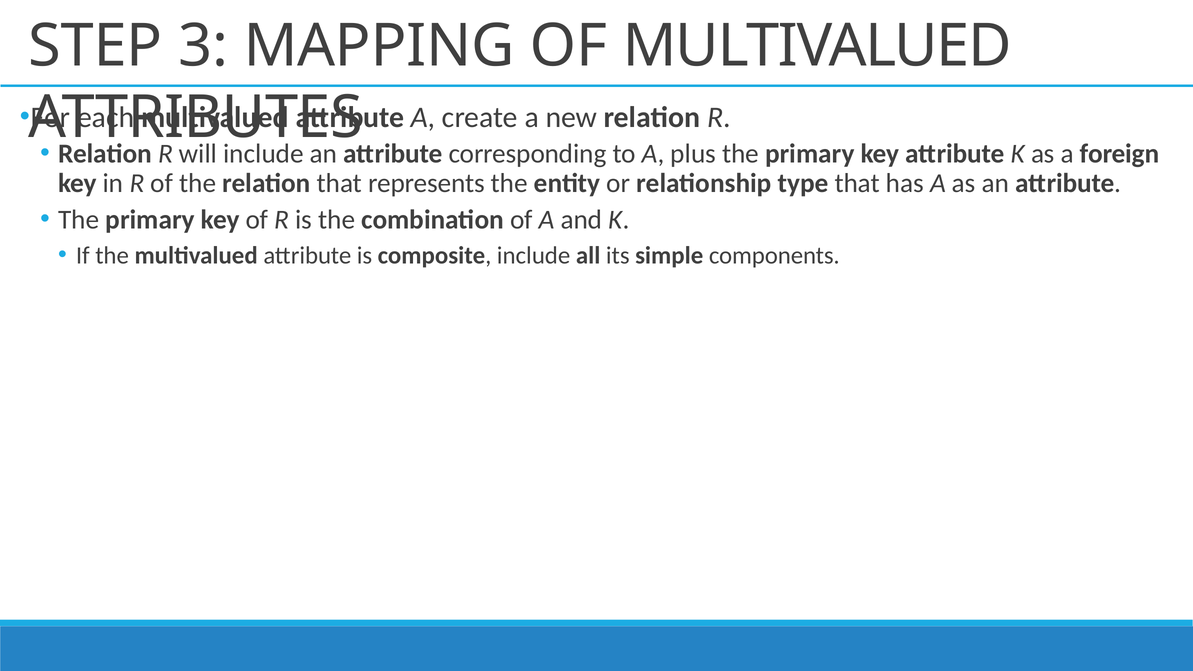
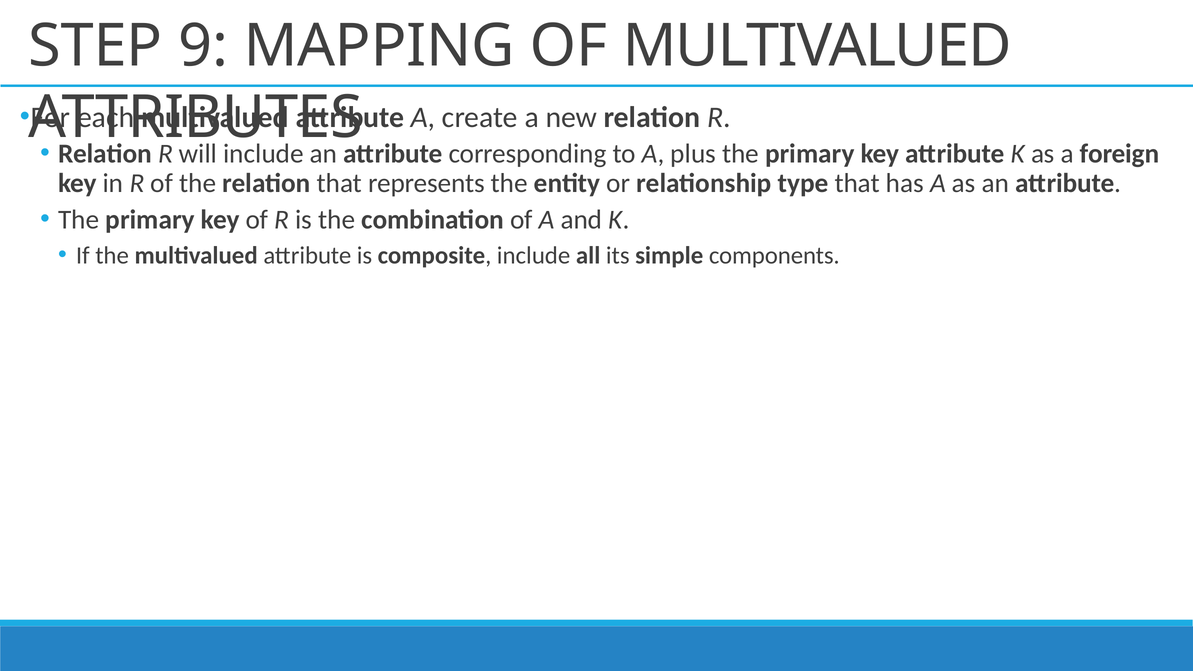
3: 3 -> 9 (203, 46)
